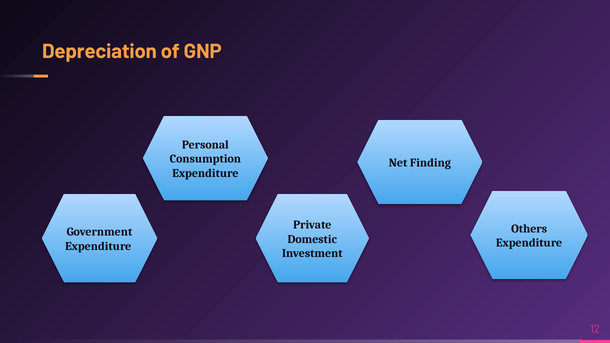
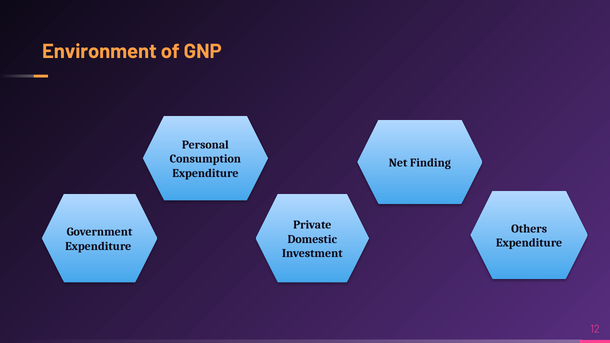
Depreciation: Depreciation -> Environment (99, 51)
